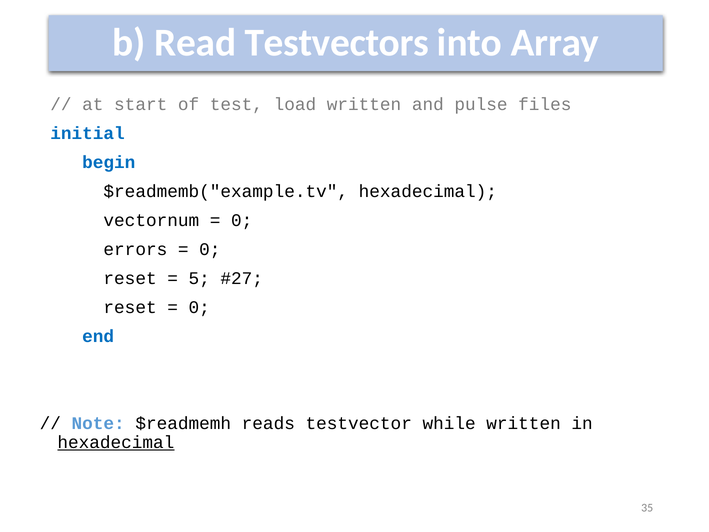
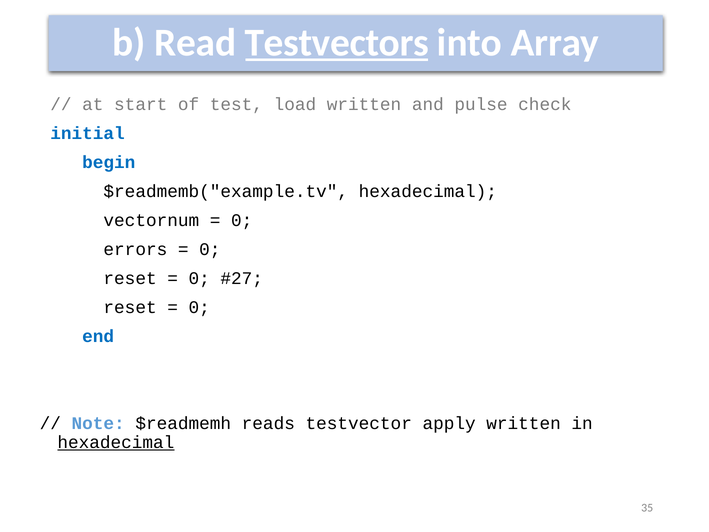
Testvectors underline: none -> present (337, 43)
files: files -> check (545, 104)
5: 5 -> 0 (199, 278)
while: while -> apply (449, 423)
